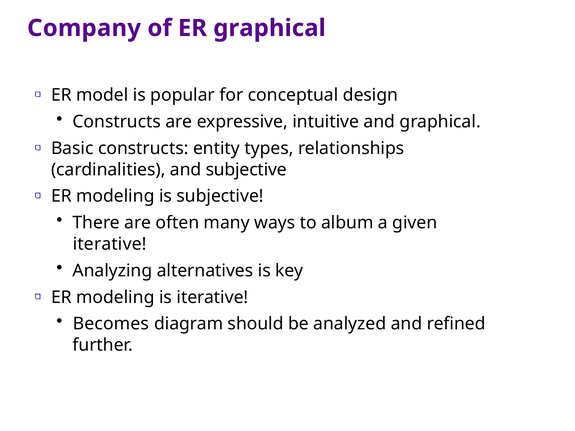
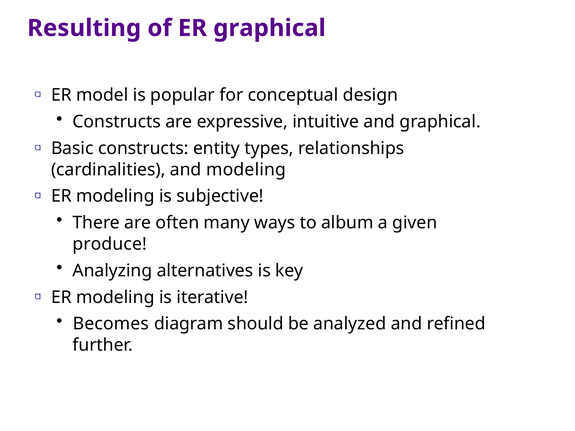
Company: Company -> Resulting (84, 28)
and subjective: subjective -> modeling (246, 170)
iterative: iterative -> produce (110, 244)
